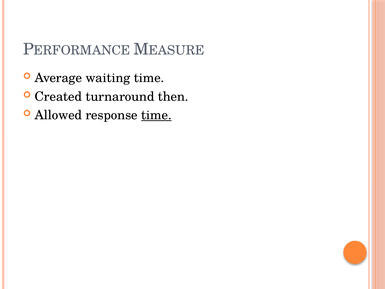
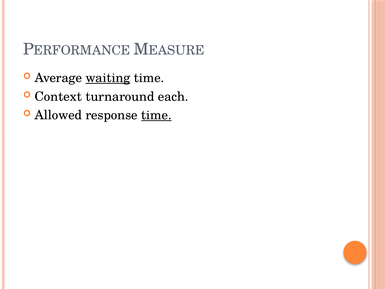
waiting underline: none -> present (108, 78)
Created: Created -> Context (58, 96)
then: then -> each (173, 96)
